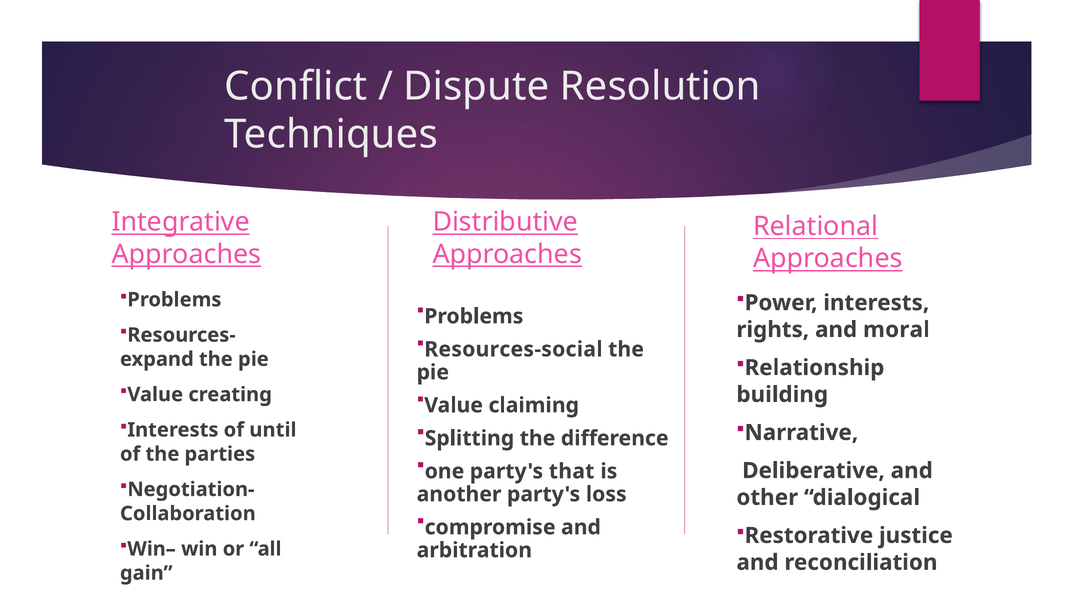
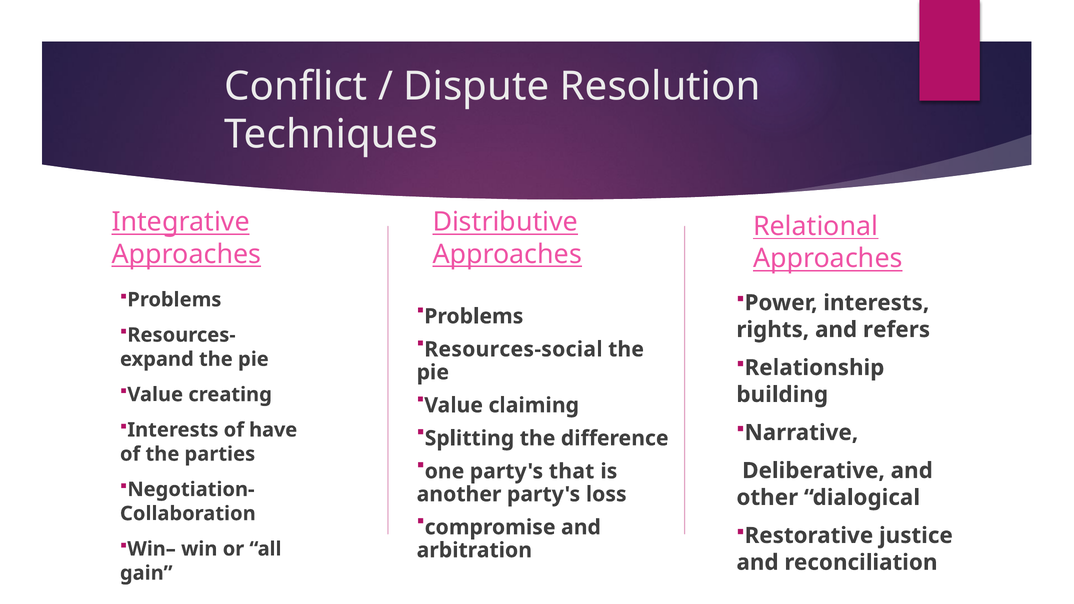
moral: moral -> refers (897, 330)
until: until -> have (273, 430)
